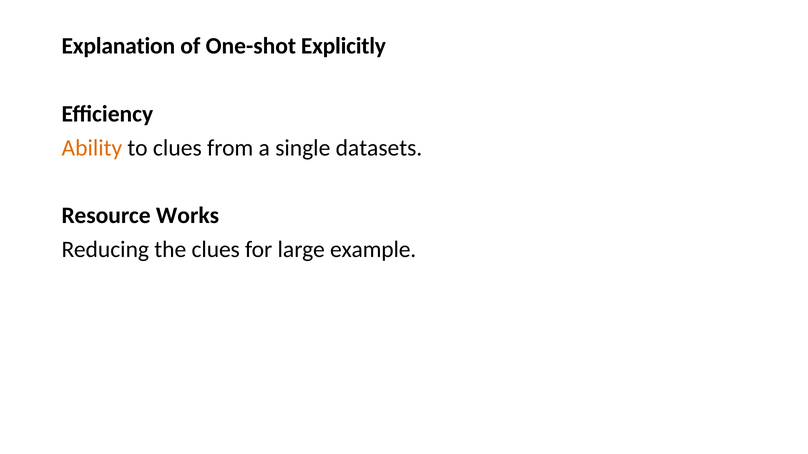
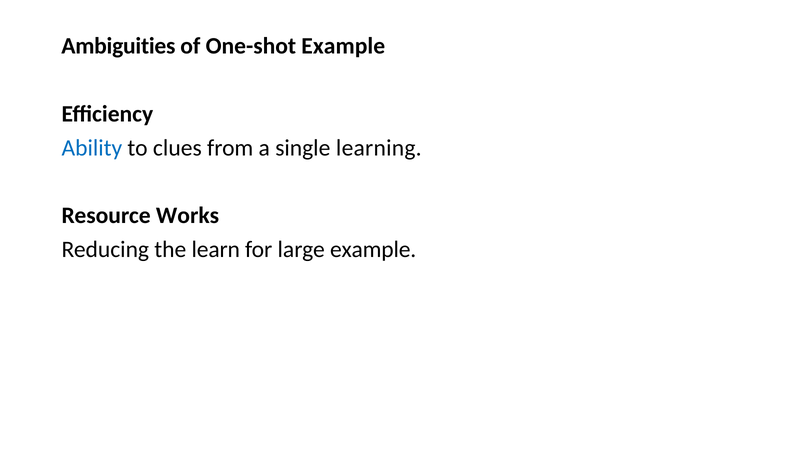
Explanation: Explanation -> Ambiguities (118, 46)
One-shot Explicitly: Explicitly -> Example (343, 46)
Ability colour: orange -> blue (92, 148)
datasets: datasets -> learning (379, 148)
the clues: clues -> learn (216, 250)
